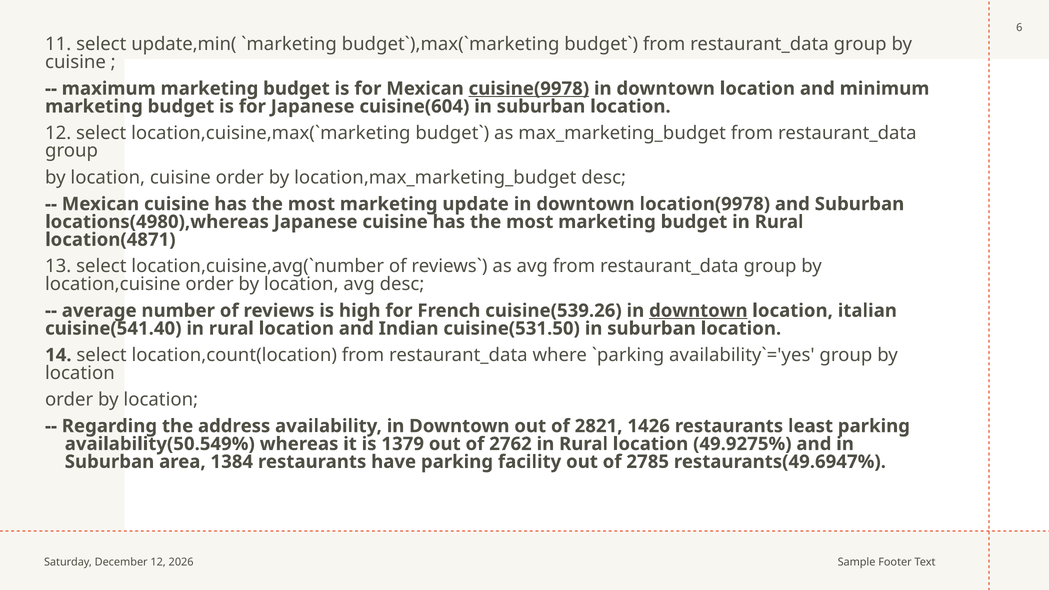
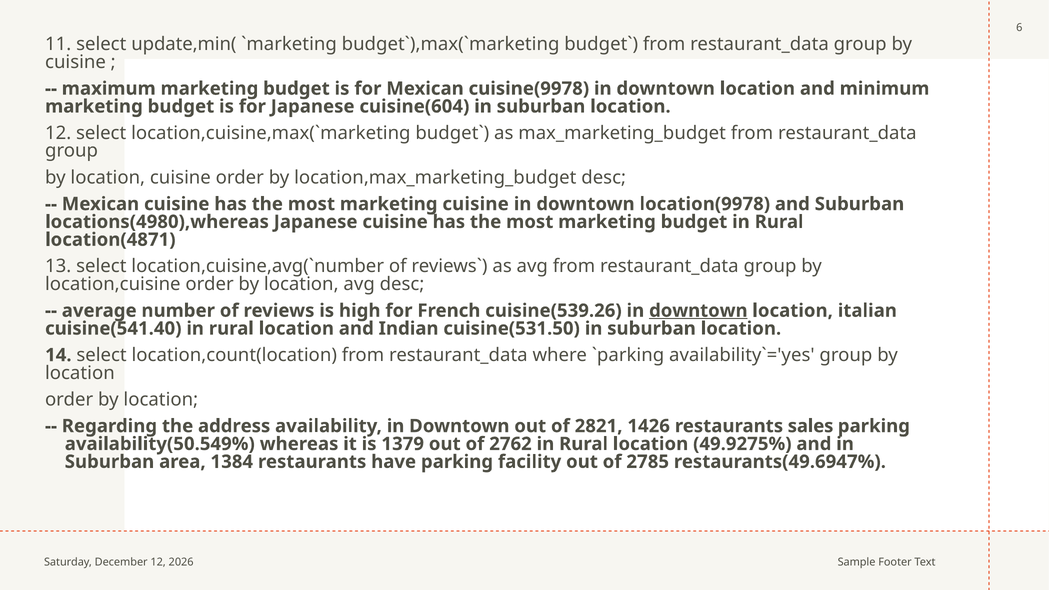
cuisine(9978 underline: present -> none (529, 89)
marketing update: update -> cuisine (476, 204)
least: least -> sales (811, 426)
